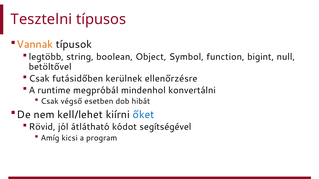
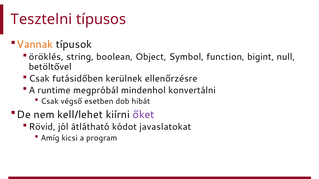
legtöbb: legtöbb -> öröklés (46, 57)
őket colour: blue -> purple (144, 115)
segítségével: segítségével -> javaslatokat (165, 127)
